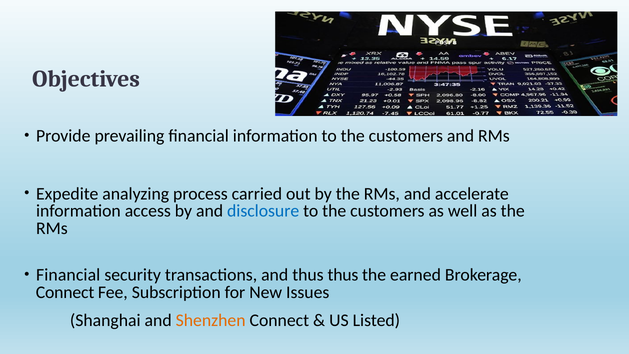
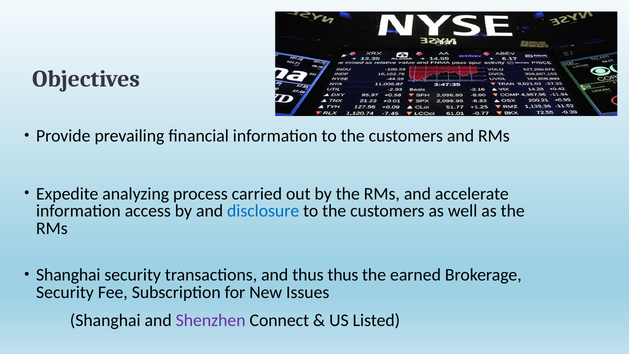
Financial: Financial -> Shanghai (68, 275)
Connect: Connect -> Security (65, 292)
Shenzhen colour: orange -> purple (211, 320)
